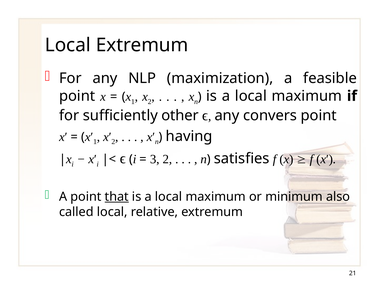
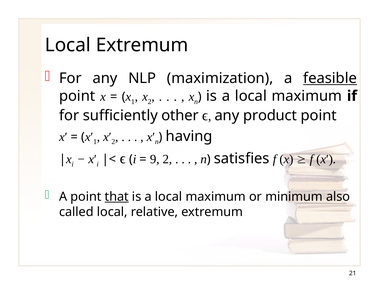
feasible underline: none -> present (330, 78)
convers: convers -> product (270, 115)
3: 3 -> 9 (155, 159)
